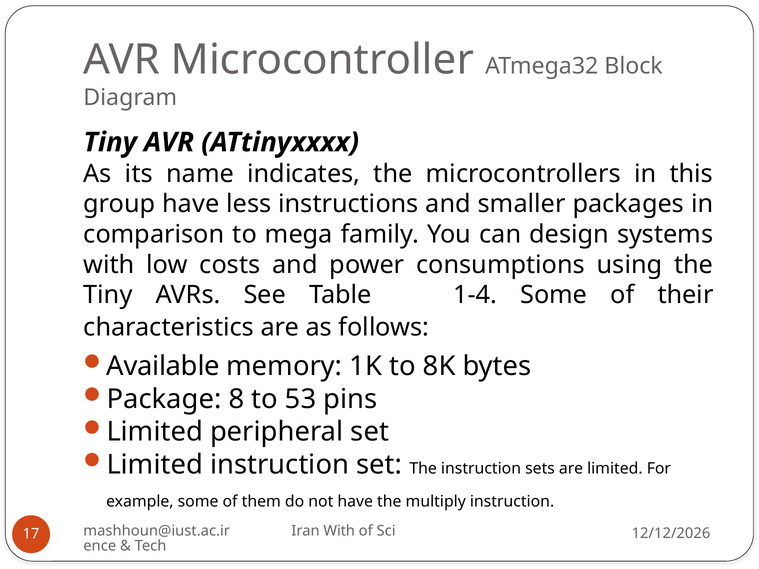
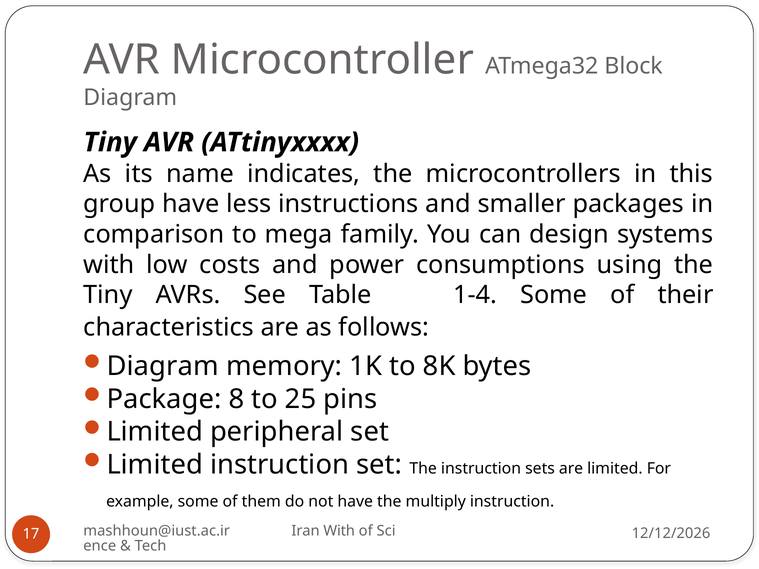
Available: Available -> Diagram (163, 366)
53: 53 -> 25 (301, 399)
